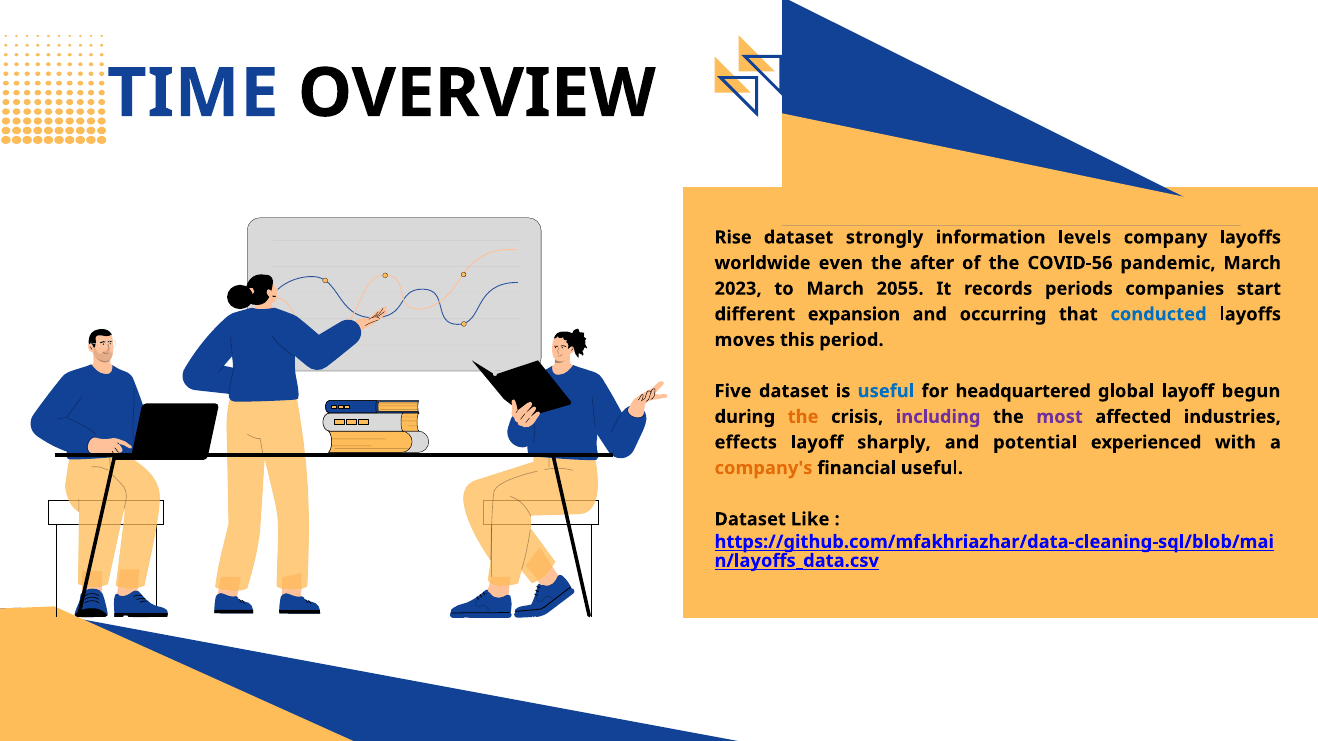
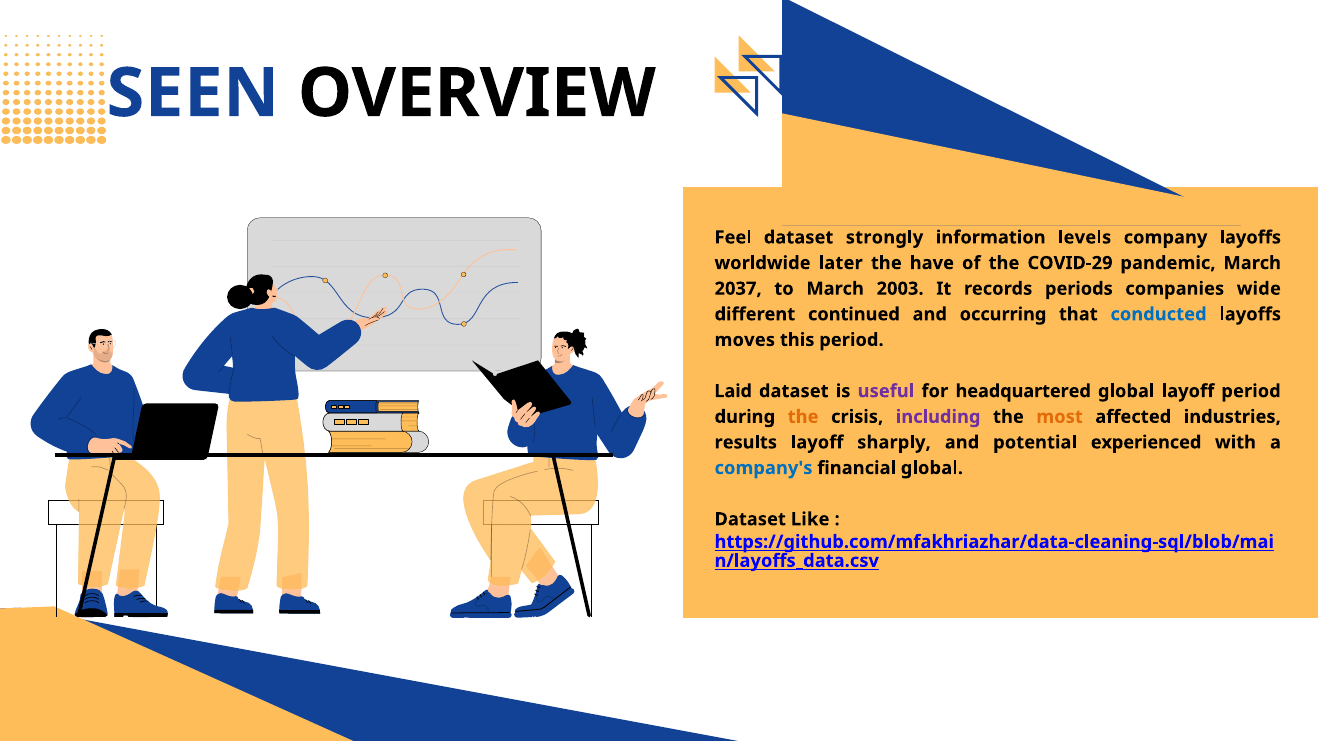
TIME: TIME -> SEEN (193, 94)
Rise: Rise -> Feel (733, 238)
even: even -> later (841, 263)
after: after -> have (932, 263)
COVID-56: COVID-56 -> COVID-29 (1070, 263)
2023: 2023 -> 2037 (738, 289)
2055: 2055 -> 2003 (900, 289)
start: start -> wide (1259, 289)
expansion: expansion -> continued (854, 314)
Five: Five -> Laid (733, 391)
useful colour: blue -> purple (886, 391)
layoff begun: begun -> period (1251, 391)
most colour: purple -> orange (1060, 417)
effects: effects -> results (746, 443)
company's colour: orange -> blue (763, 468)
financial useful: useful -> global (932, 468)
